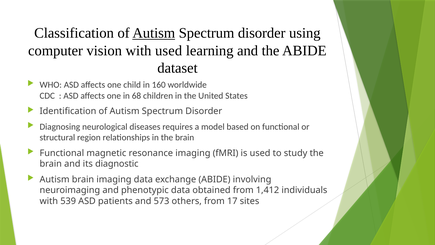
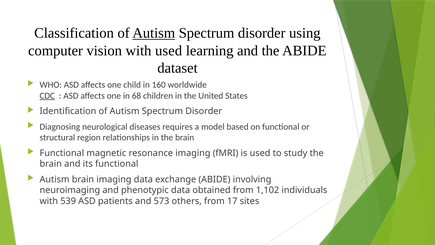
CDC underline: none -> present (47, 96)
its diagnostic: diagnostic -> functional (117, 164)
1,412: 1,412 -> 1,102 (268, 190)
